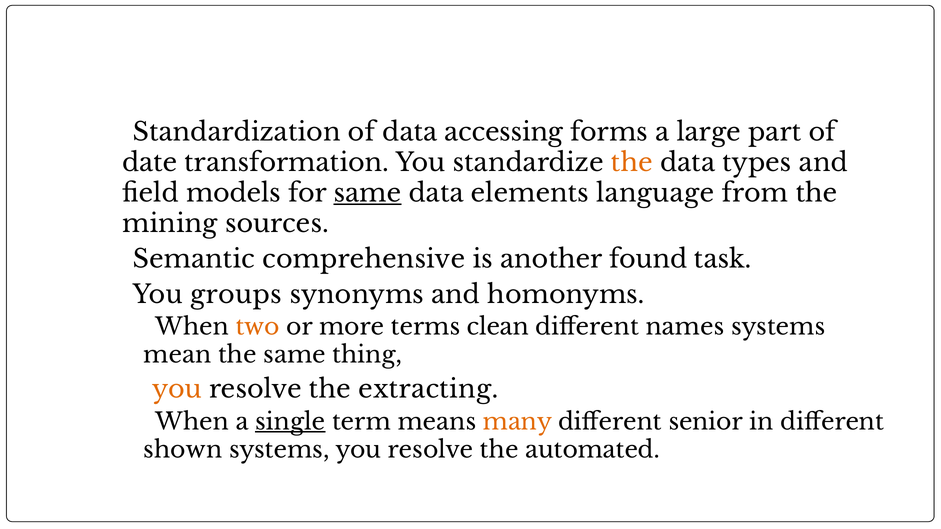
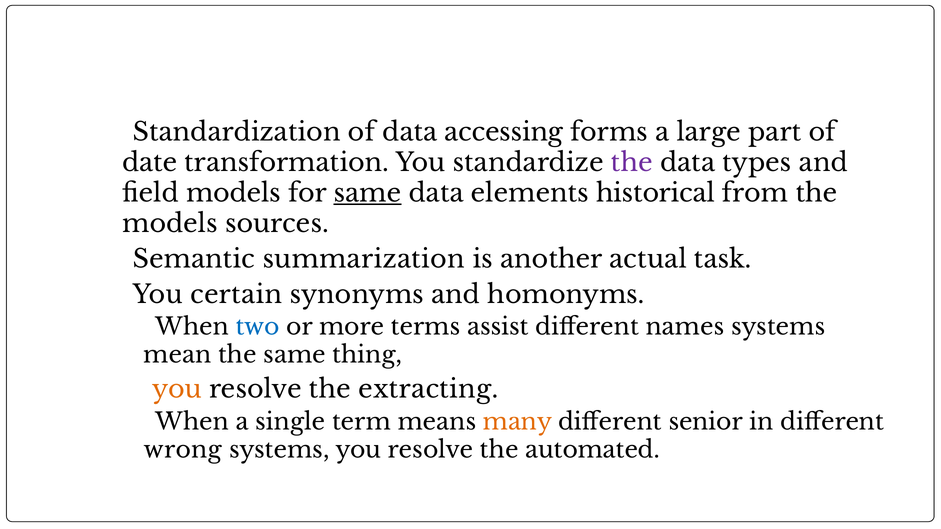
the colour: orange -> purple (632, 163)
language: language -> historical (656, 193)
mining: mining -> models (170, 224)
comprehensive: comprehensive -> summarization (364, 259)
found: found -> actual (648, 259)
groups: groups -> certain (236, 295)
two colour: orange -> blue (258, 327)
clean: clean -> assist (498, 327)
single underline: present -> none (290, 422)
shown: shown -> wrong (183, 450)
